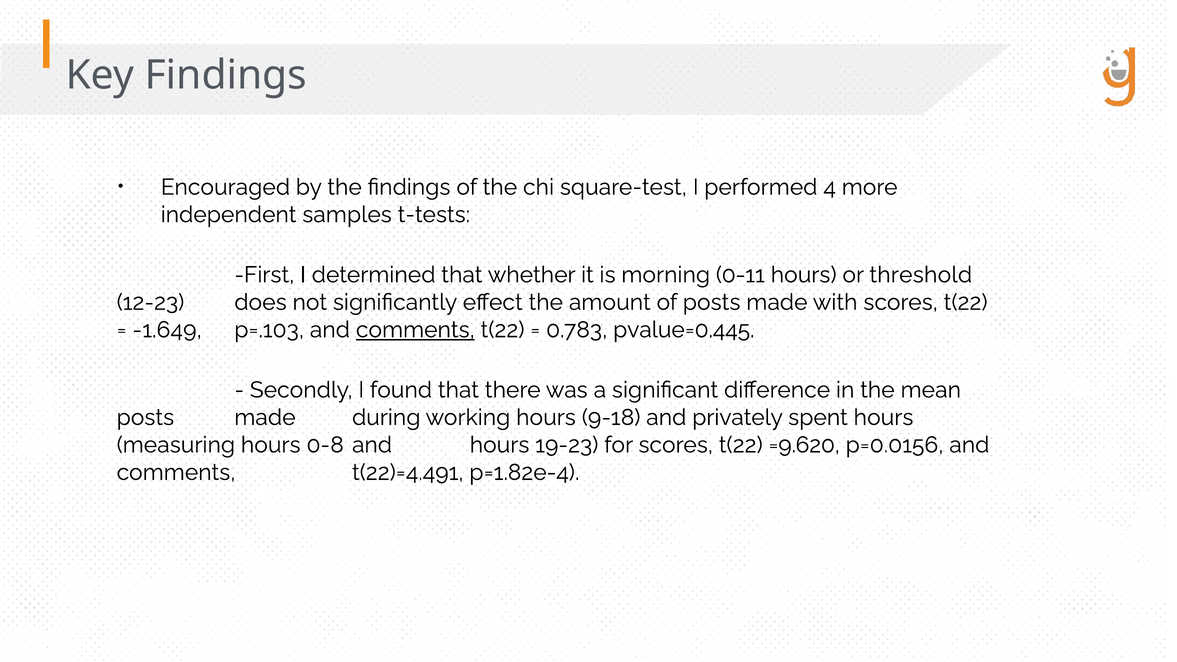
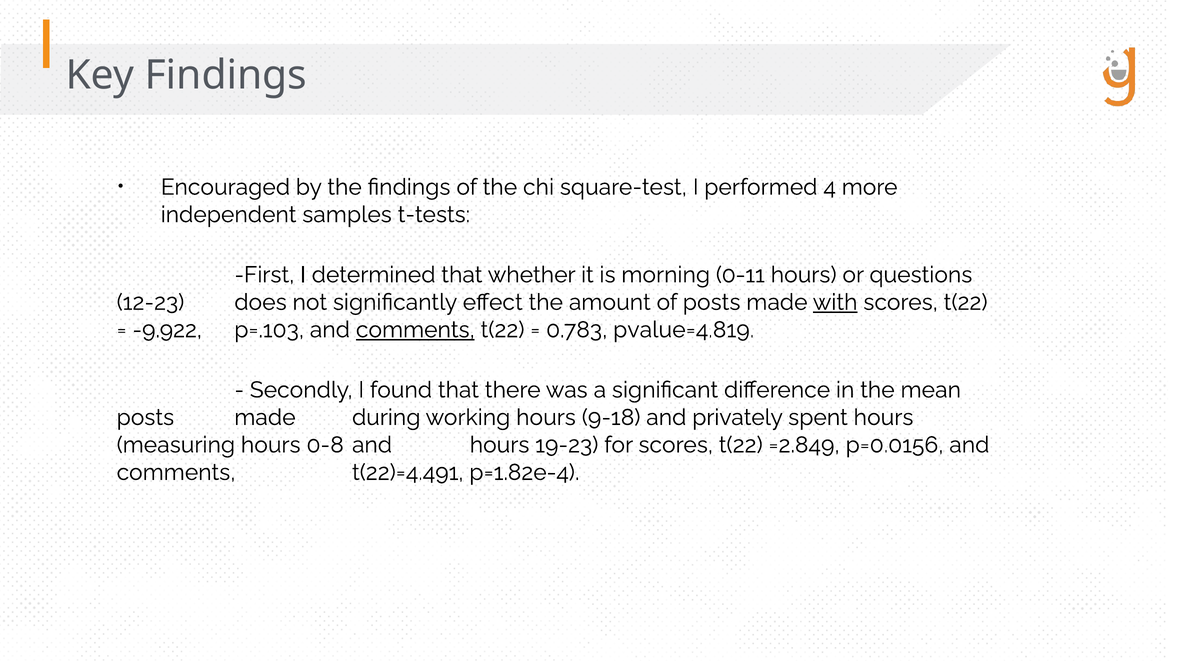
threshold: threshold -> questions (921, 275)
with underline: none -> present (835, 302)
-1.649: -1.649 -> -9.922 (167, 330)
pvalue=0.445: pvalue=0.445 -> pvalue=4.819 (684, 330)
=9.620: =9.620 -> =2.849 (804, 445)
